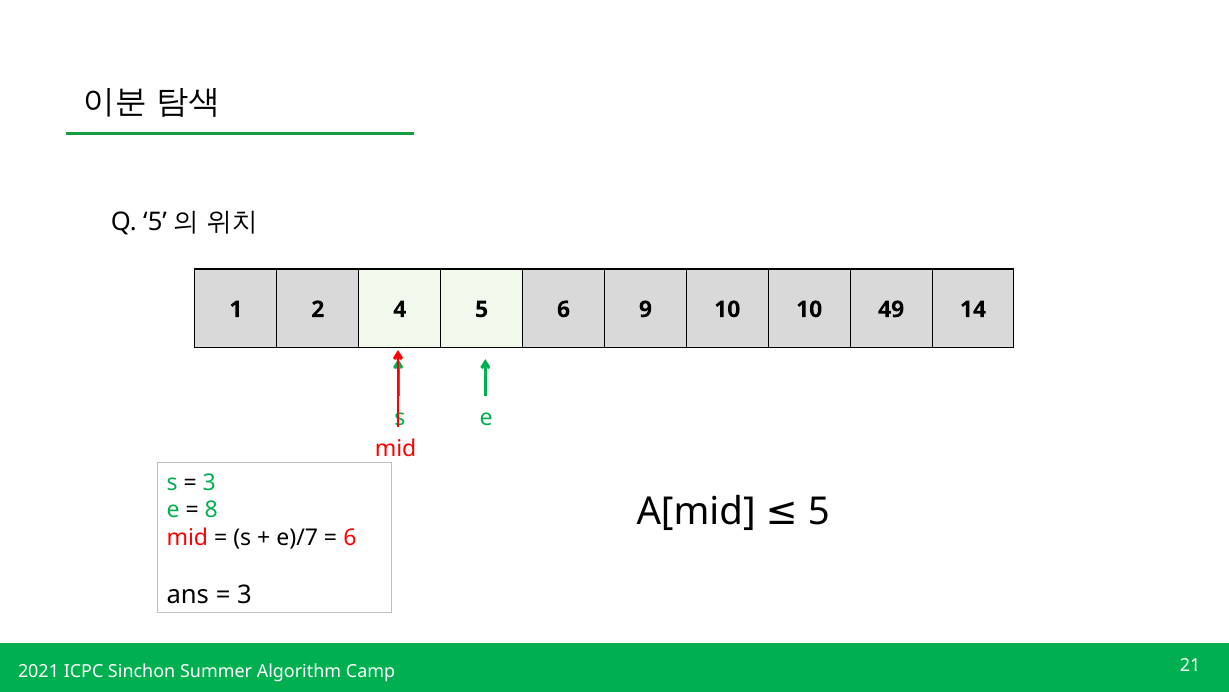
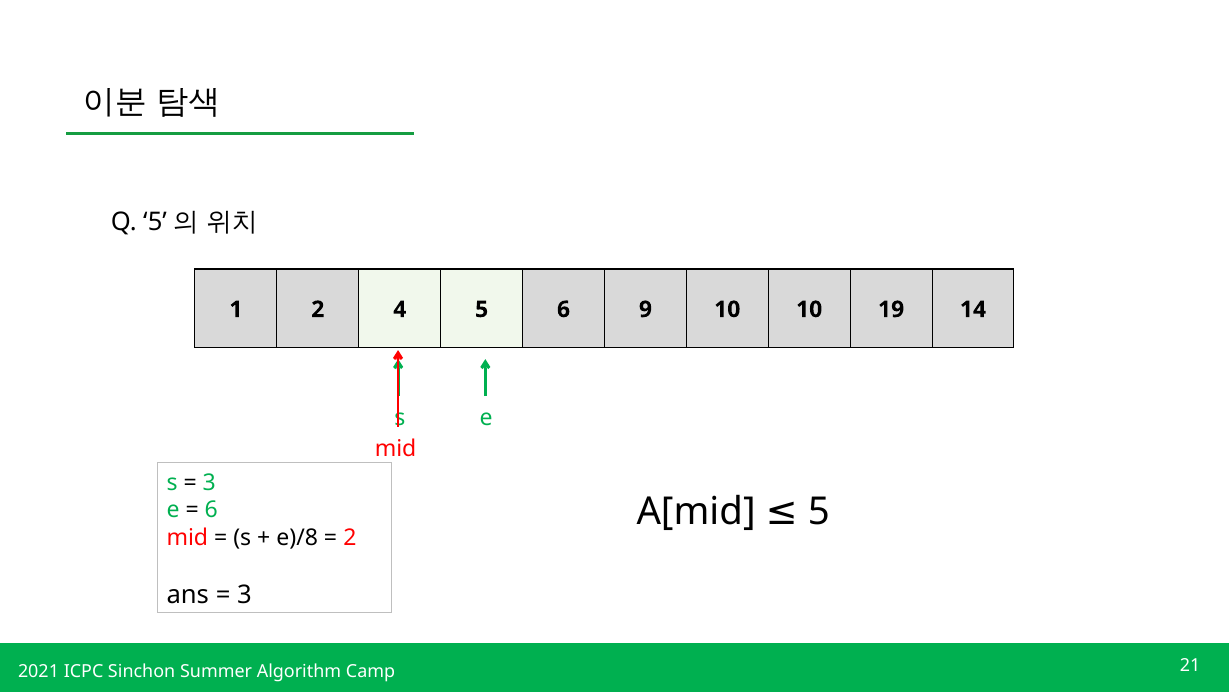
49: 49 -> 19 (891, 309)
8: 8 -> 6 (211, 510)
e)/7: e)/7 -> e)/8 (297, 537)
6: 6 -> 2 (350, 537)
